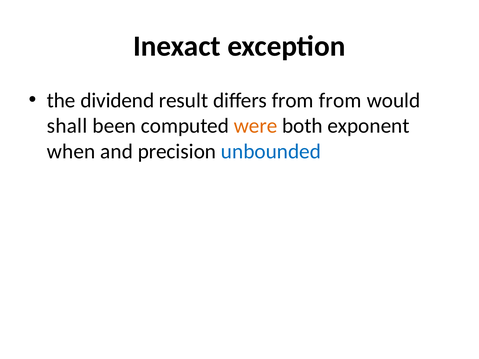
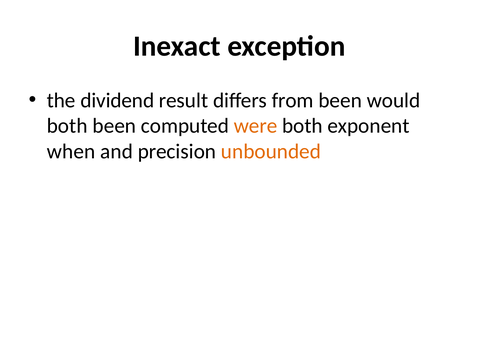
from from: from -> been (340, 100)
shall: shall -> both (67, 126)
unbounded colour: blue -> orange (271, 152)
